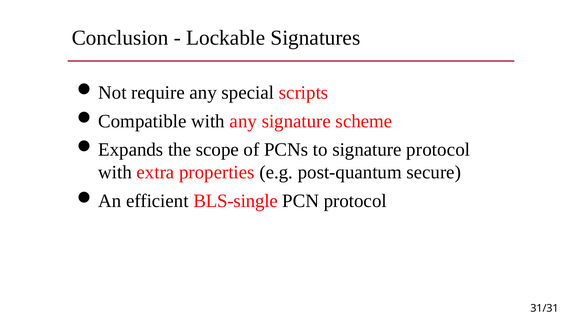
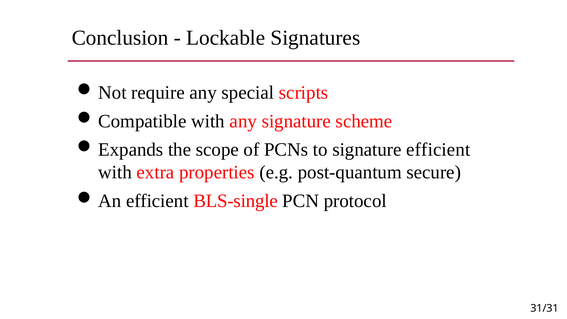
signature protocol: protocol -> efficient (438, 150)
